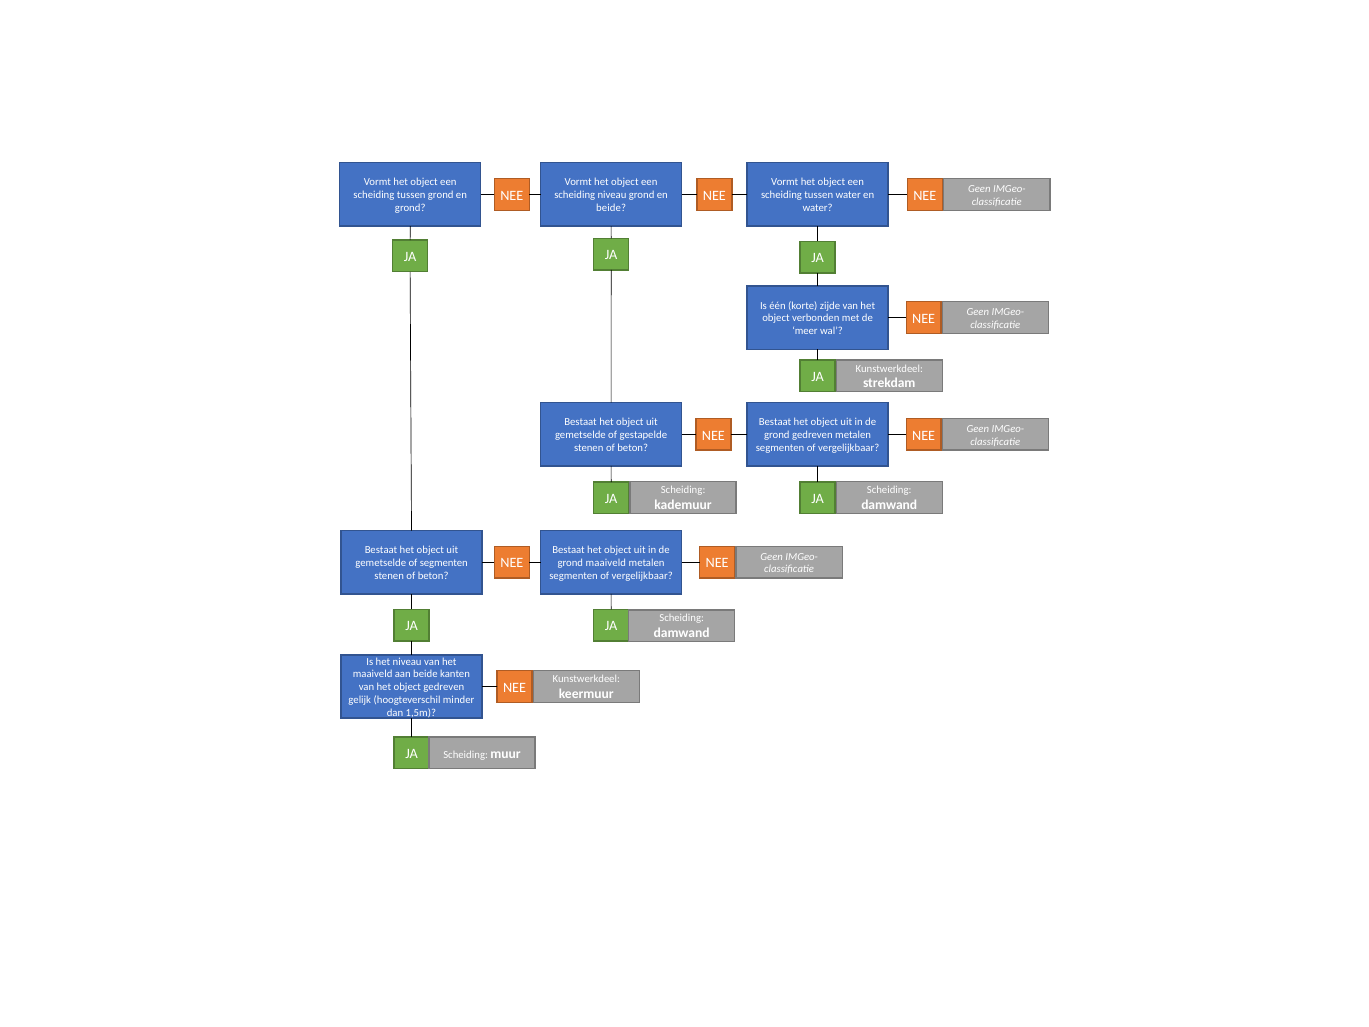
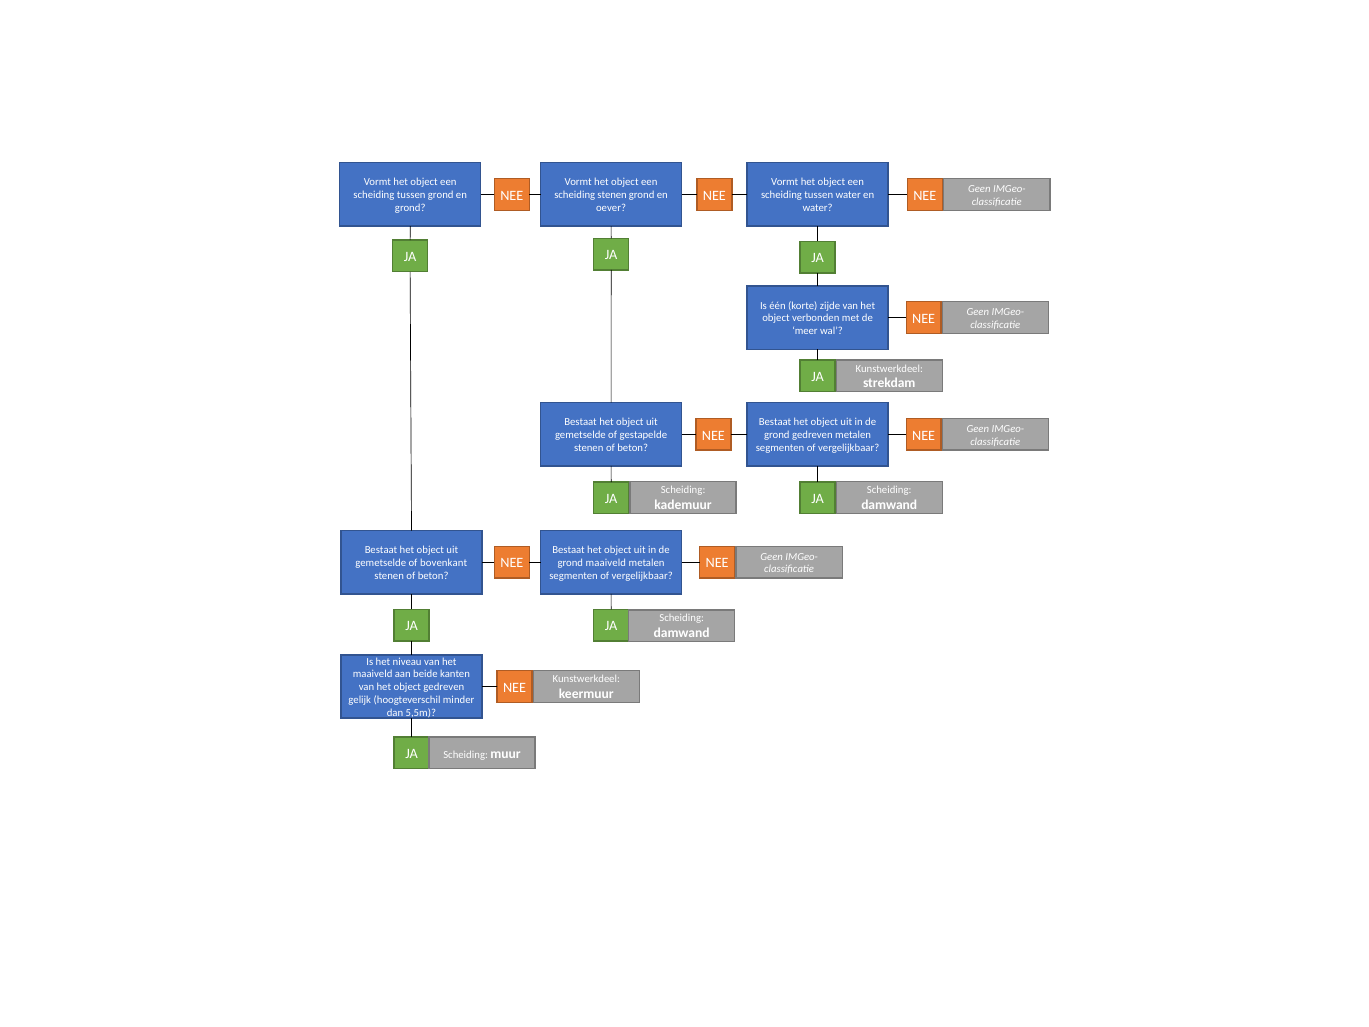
scheiding niveau: niveau -> stenen (612, 195)
beide: beide -> oever (611, 208)
of segmenten: segmenten -> bovenkant (444, 563)
1,5m: 1,5m -> 5,5m (421, 713)
